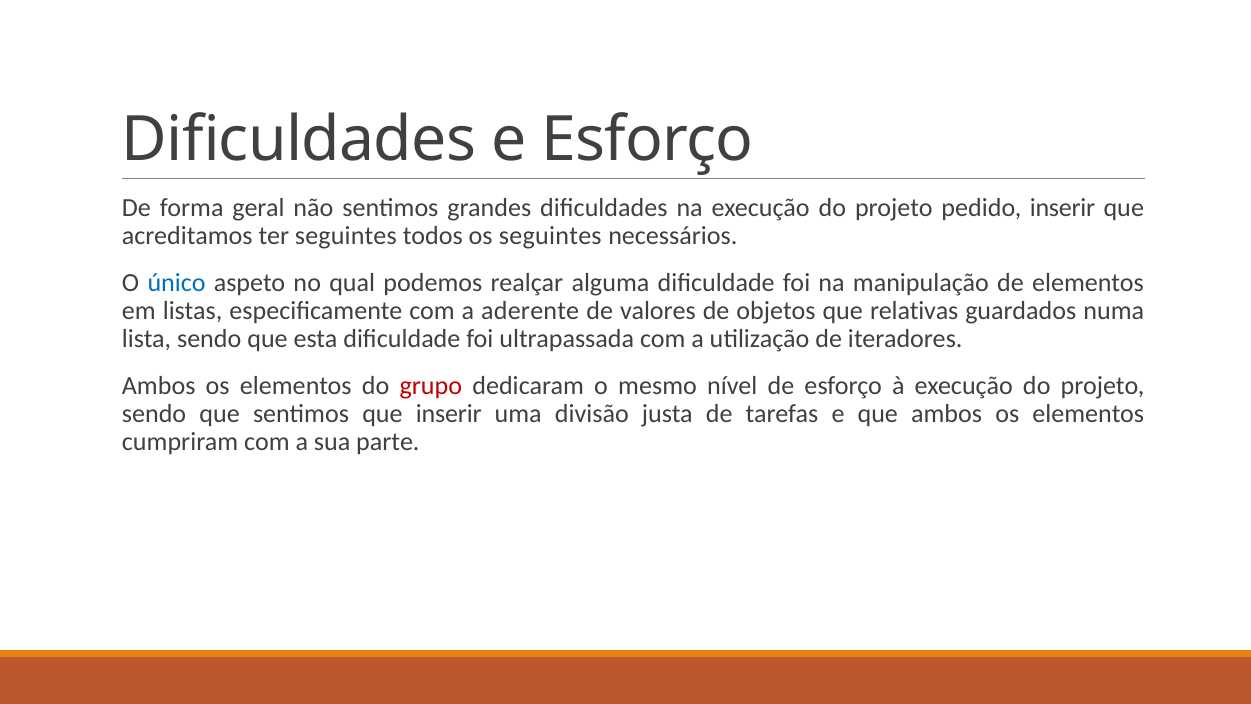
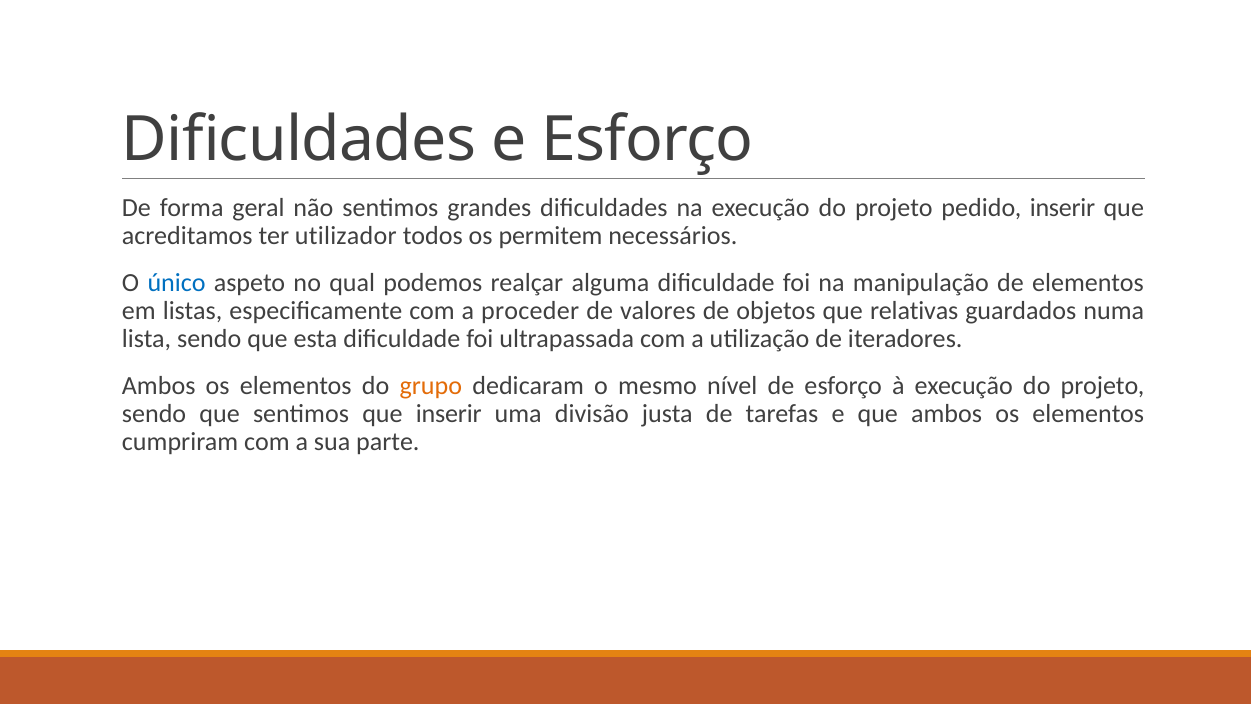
ter seguintes: seguintes -> utilizador (346, 236)
os seguintes: seguintes -> permitem (551, 236)
aderente: aderente -> proceder (530, 311)
grupo colour: red -> orange (431, 385)
